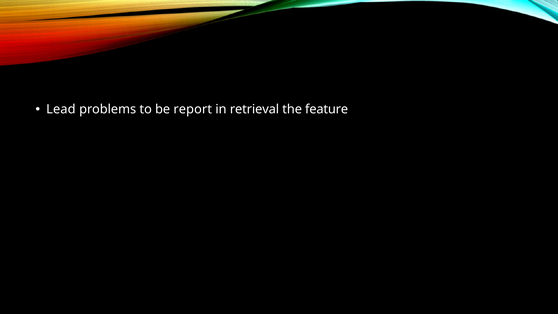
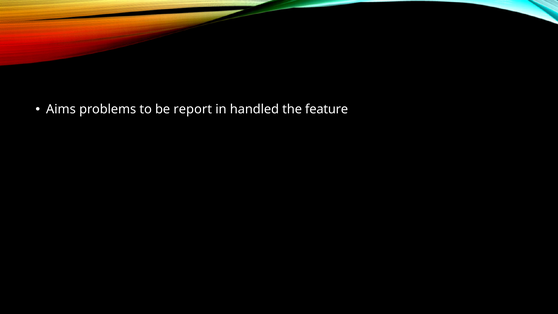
Lead: Lead -> Aims (61, 109)
retrieval: retrieval -> handled (254, 109)
